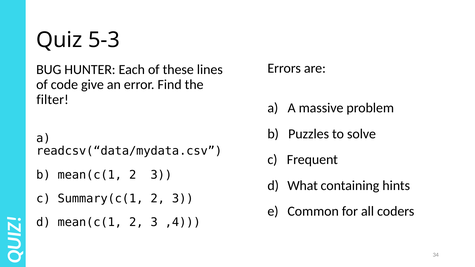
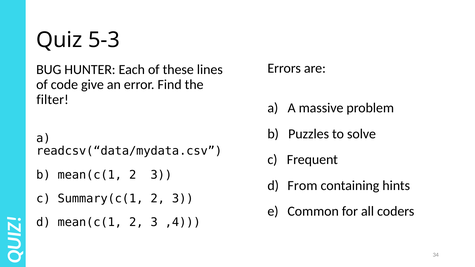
What: What -> From (302, 186)
